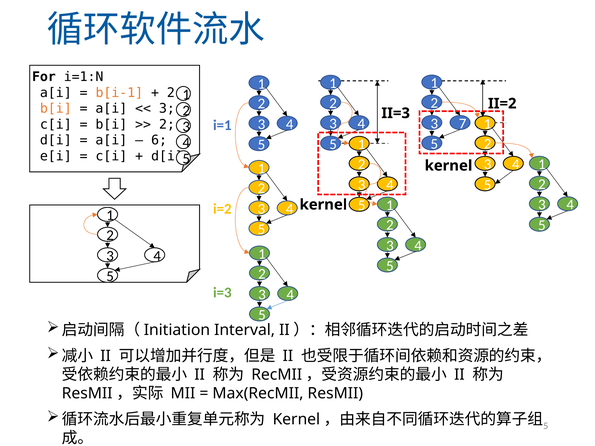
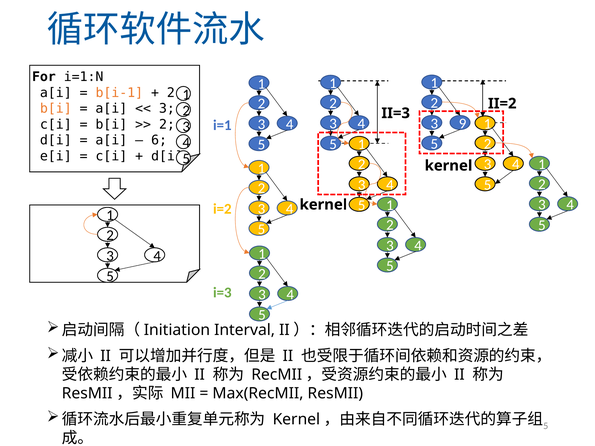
7: 7 -> 9 (463, 124)
